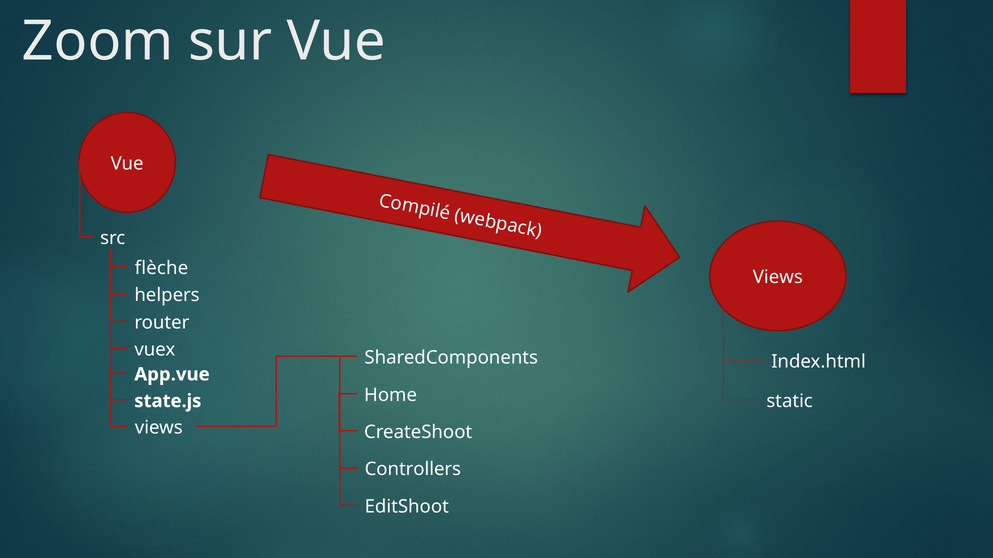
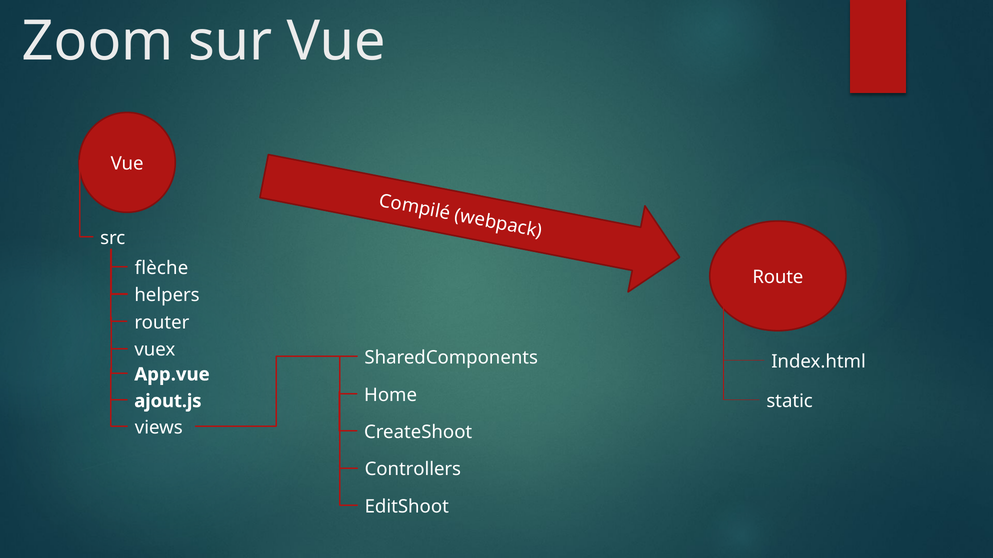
Views: Views -> Route (778, 277)
state.js: state.js -> ajout.js (168, 401)
